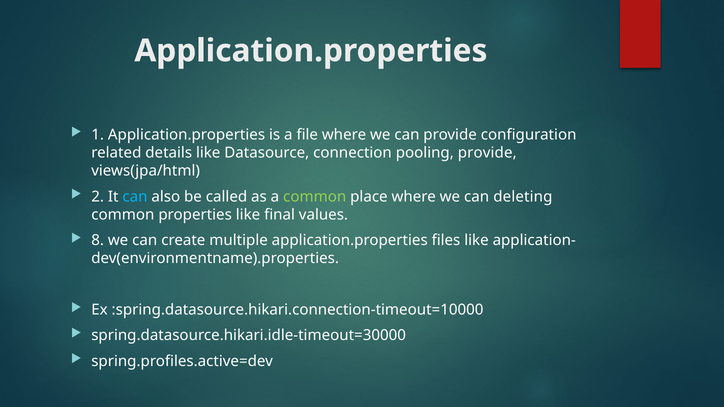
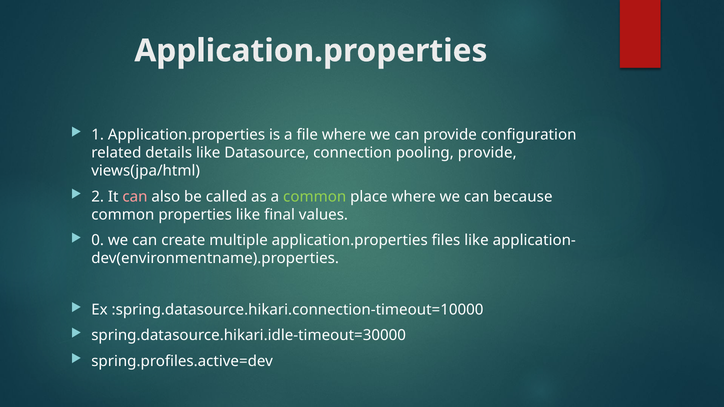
can colour: light blue -> pink (135, 197)
deleting: deleting -> because (523, 197)
8: 8 -> 0 (98, 240)
